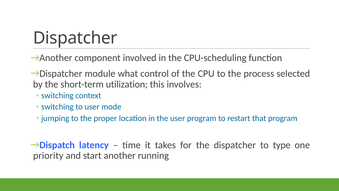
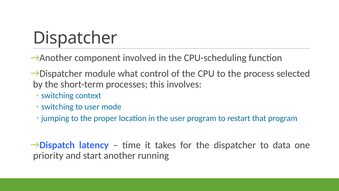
utilization: utilization -> processes (127, 84)
type: type -> data (282, 145)
